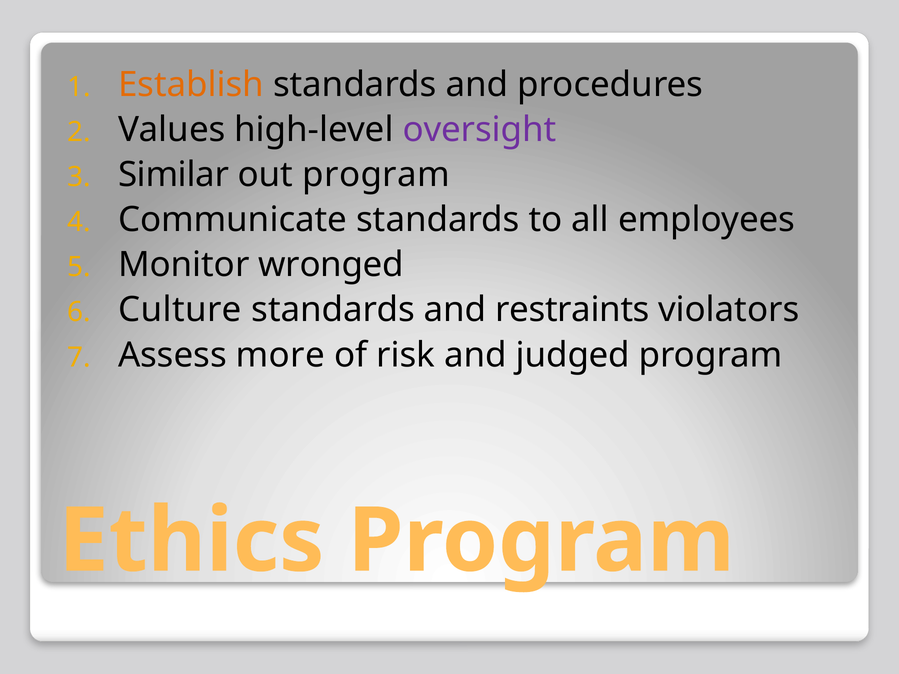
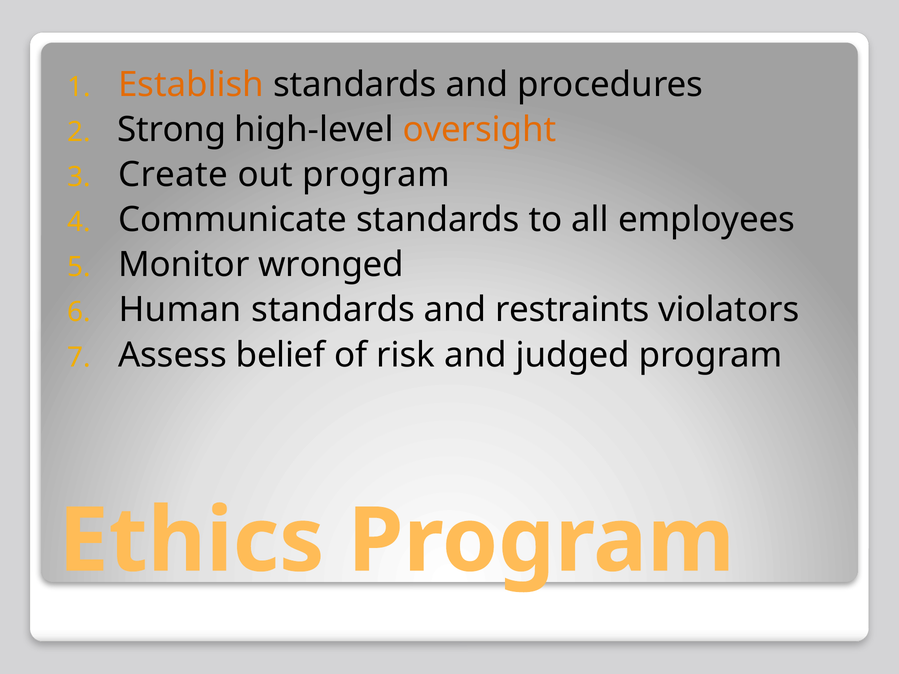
Values: Values -> Strong (172, 130)
oversight colour: purple -> orange (480, 130)
Similar: Similar -> Create (173, 175)
Culture: Culture -> Human (180, 310)
more: more -> belief (281, 355)
